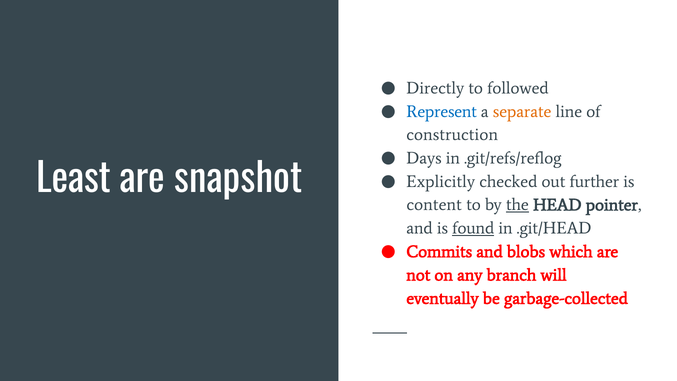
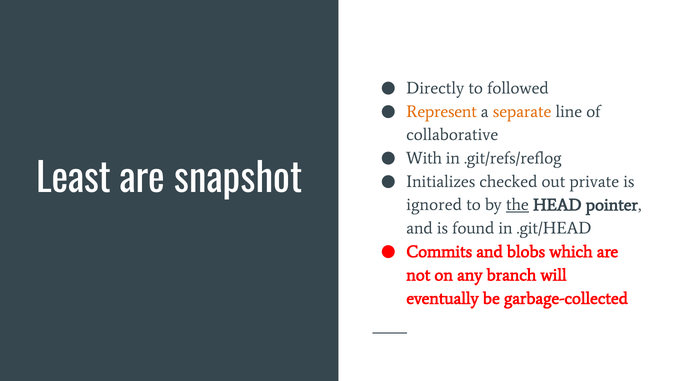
Represent colour: blue -> orange (442, 111)
construction: construction -> collaborative (452, 135)
Days: Days -> With (424, 158)
Explicitly: Explicitly -> Initializes (441, 181)
further: further -> private (594, 181)
content: content -> ignored (434, 205)
found underline: present -> none (473, 228)
